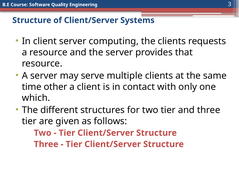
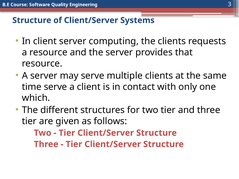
time other: other -> serve (55, 87)
